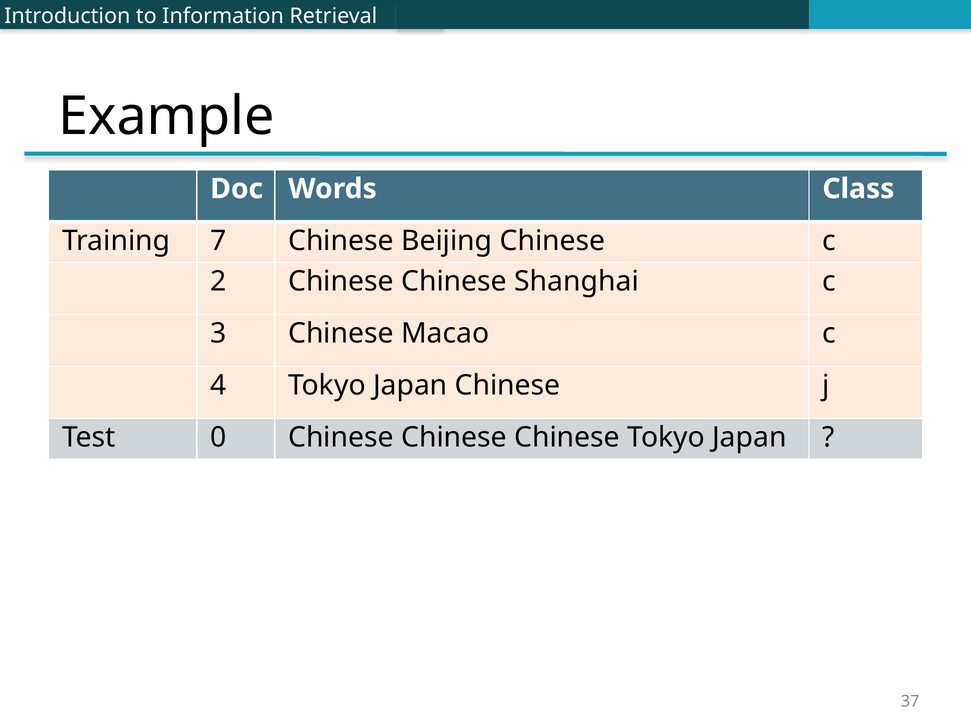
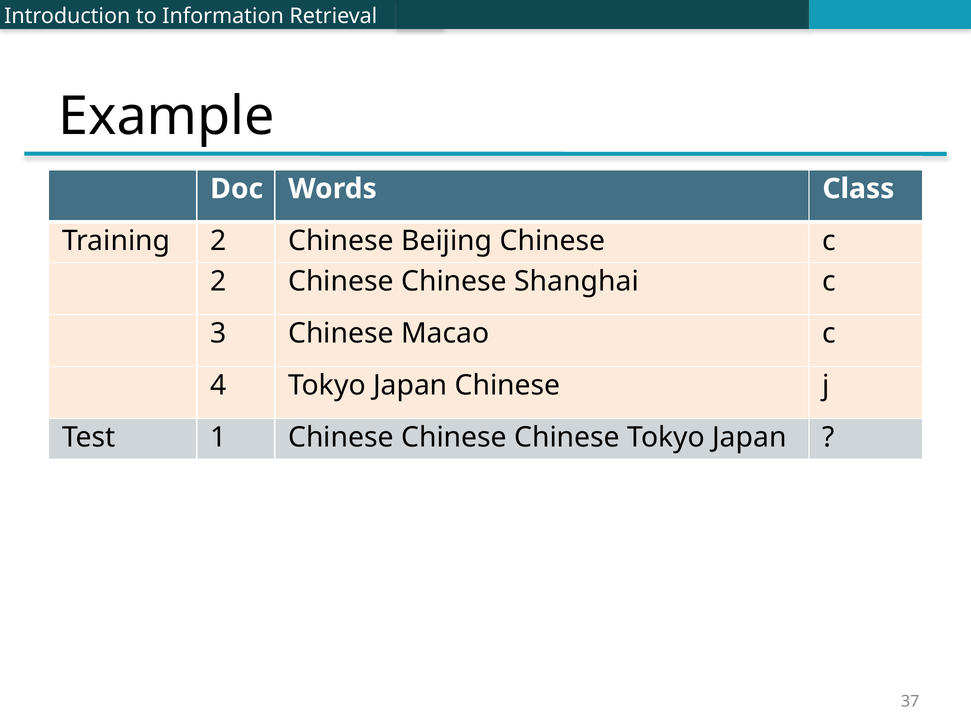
Training 7: 7 -> 2 (218, 241)
0: 0 -> 1 (218, 437)
